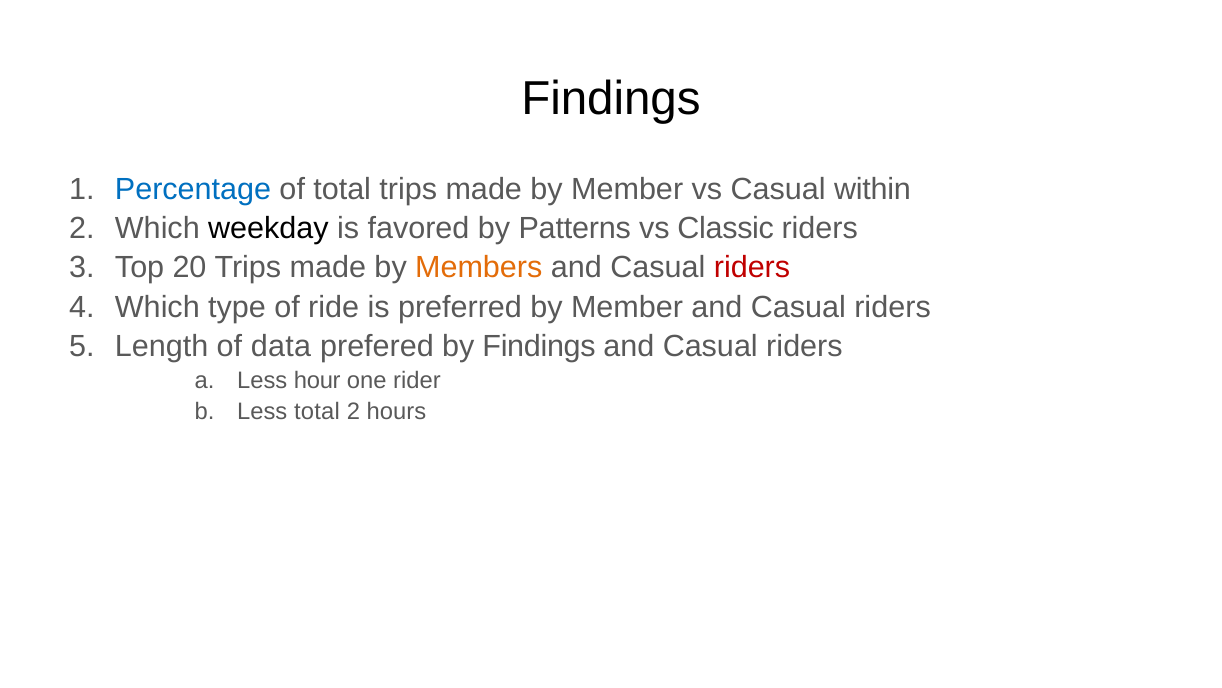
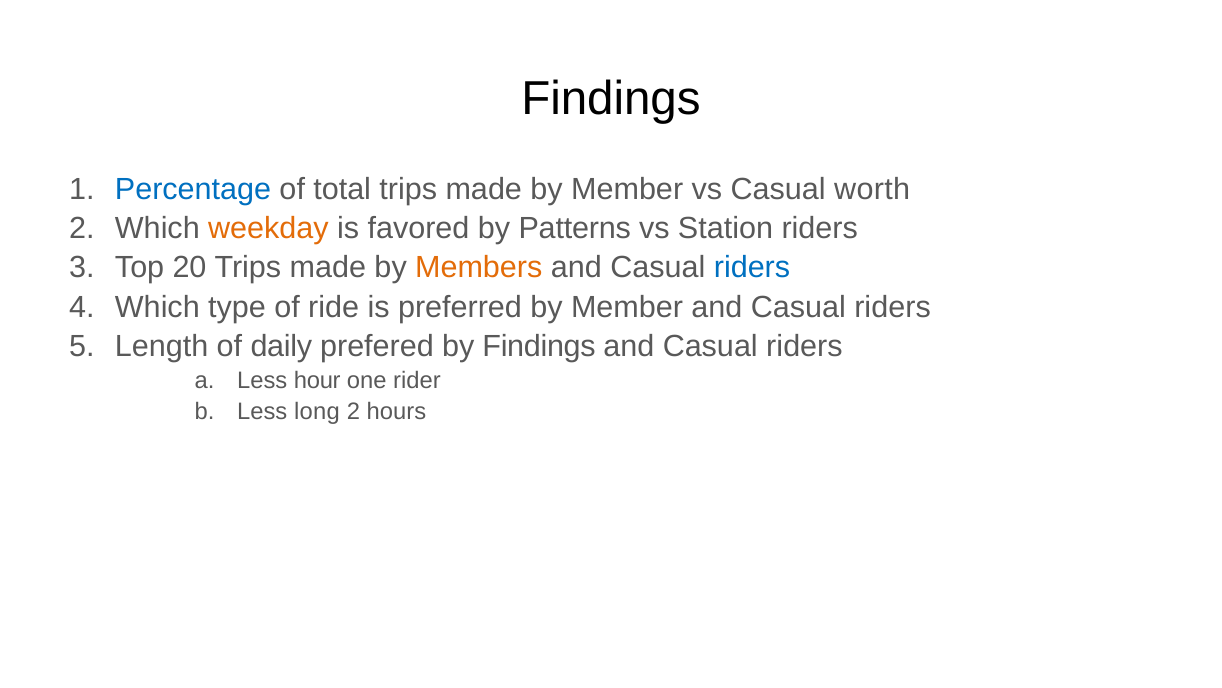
within: within -> worth (872, 189)
weekday colour: black -> orange (268, 228)
Classic: Classic -> Station (726, 228)
riders colour: red -> blue (752, 268)
data: data -> daily (281, 346)
Less total: total -> long (317, 411)
